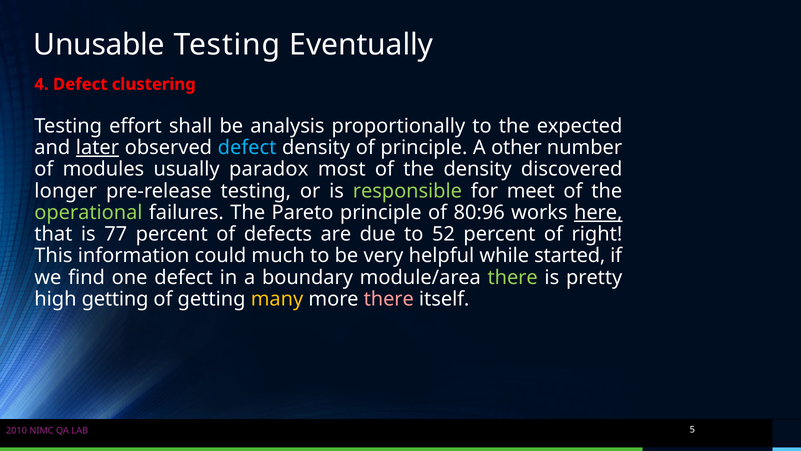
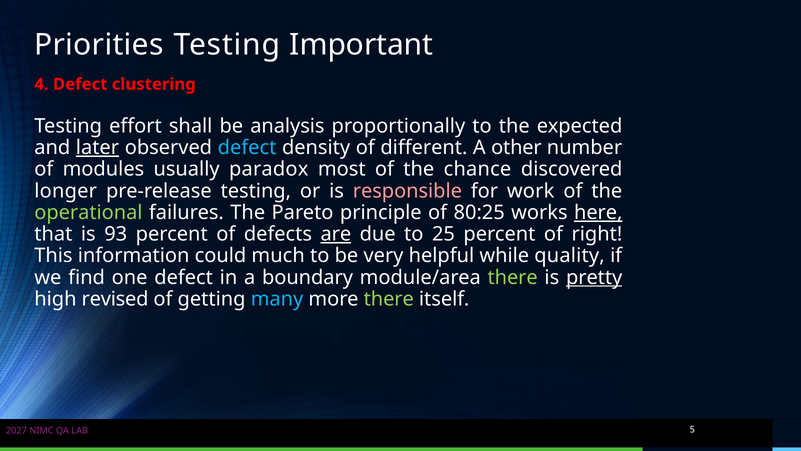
Unusable: Unusable -> Priorities (99, 45)
Eventually: Eventually -> Important (361, 45)
of principle: principle -> different (424, 148)
the density: density -> chance (477, 169)
responsible colour: light green -> pink (407, 191)
meet: meet -> work (531, 191)
80:96: 80:96 -> 80:25 (479, 212)
77: 77 -> 93 (116, 234)
are underline: none -> present (336, 234)
52: 52 -> 25 (443, 234)
started: started -> quality (570, 256)
pretty underline: none -> present (594, 277)
high getting: getting -> revised (115, 299)
many colour: yellow -> light blue (277, 299)
there colour: pink -> light green (389, 299)
2010: 2010 -> 2027 (16, 430)
